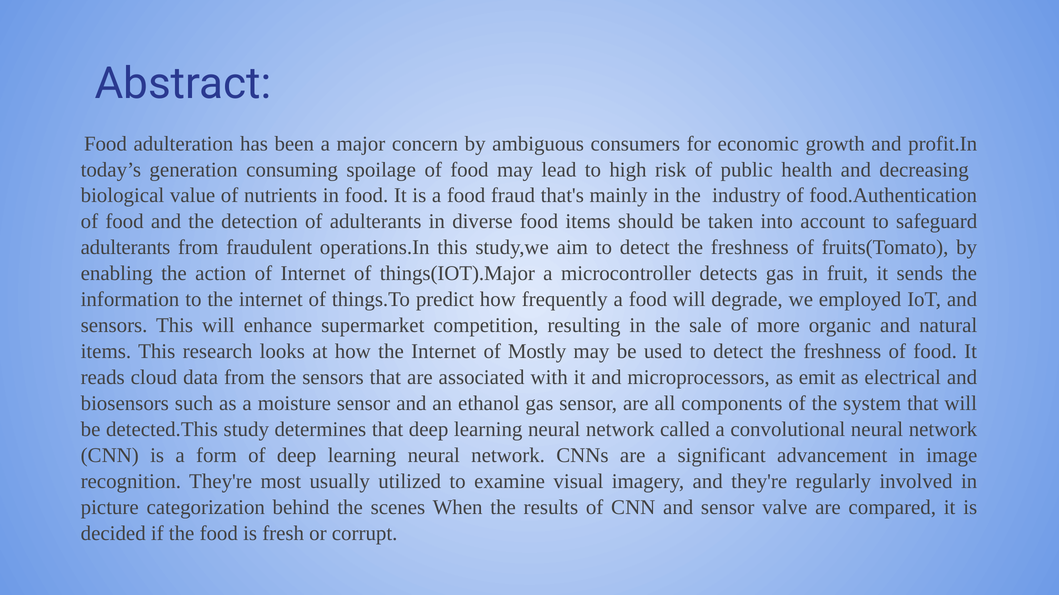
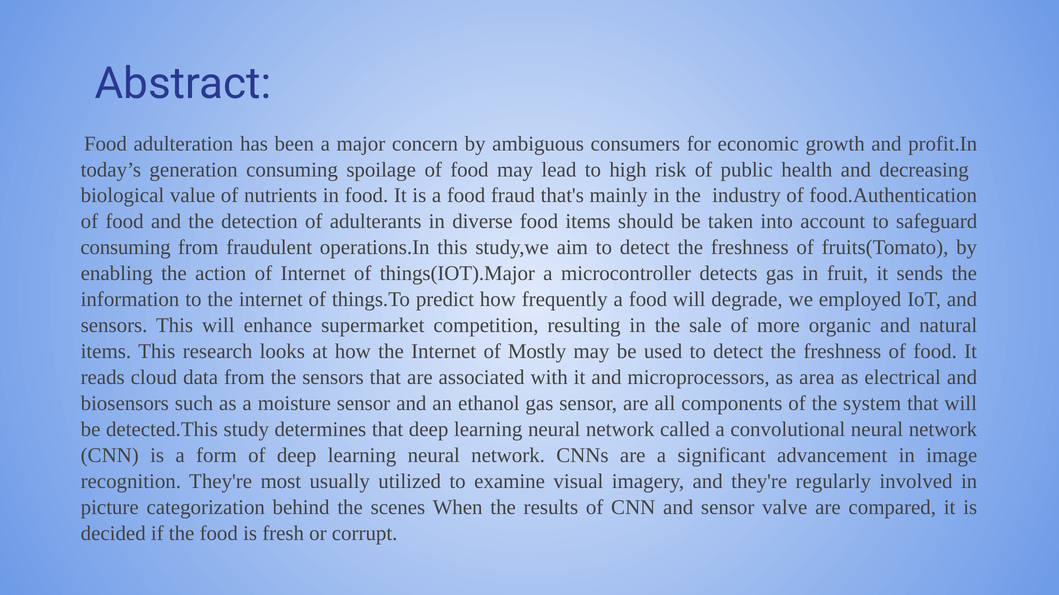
adulterants: adulterants -> consuming (126, 248)
emit: emit -> area (817, 378)
